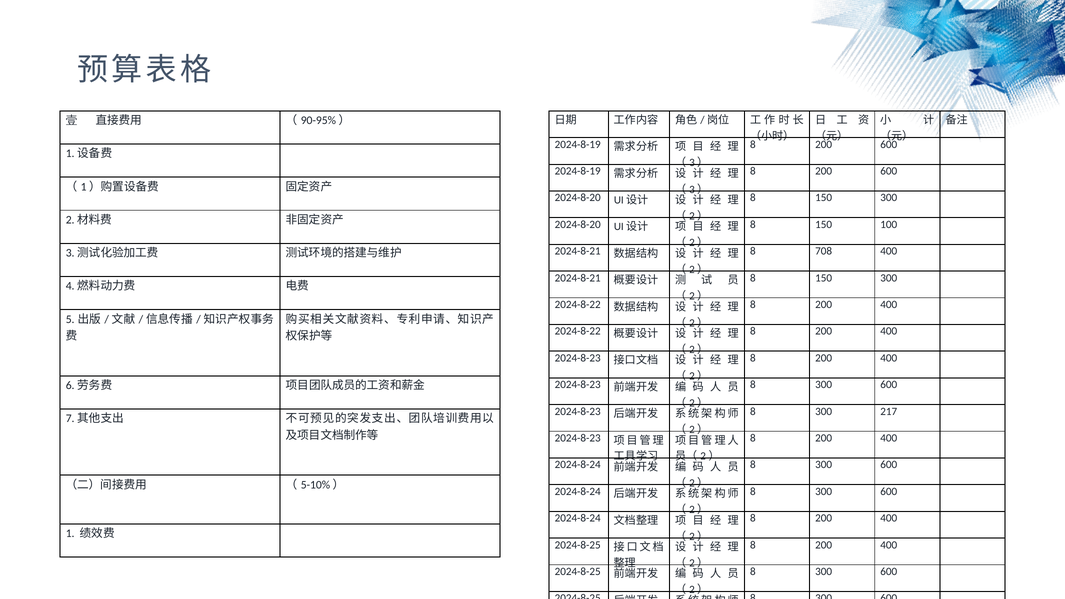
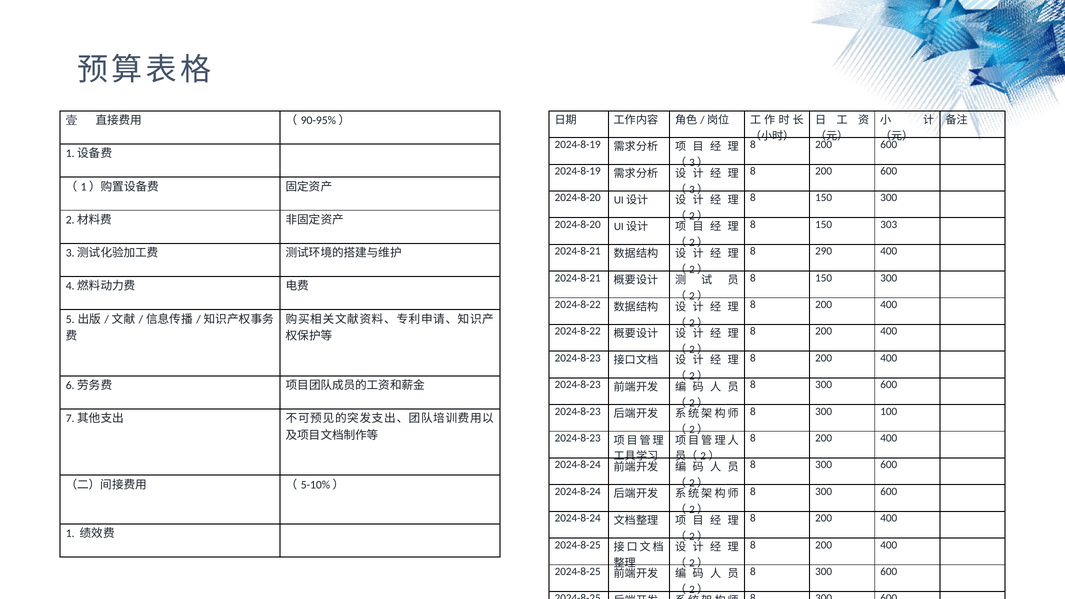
100: 100 -> 303 (889, 225)
708: 708 -> 290 (824, 251)
217: 217 -> 100 (889, 411)
